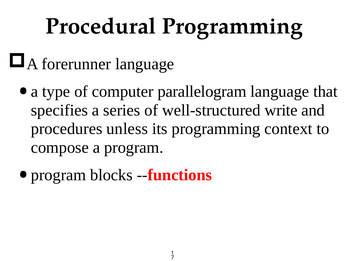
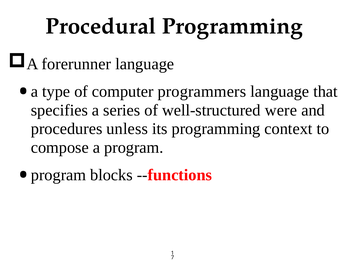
parallelogram: parallelogram -> programmers (202, 91)
write: write -> were (281, 110)
